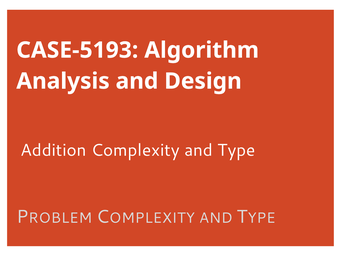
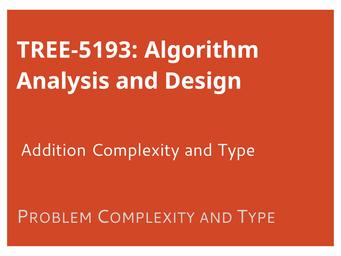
CASE-5193: CASE-5193 -> TREE-5193 (77, 50)
